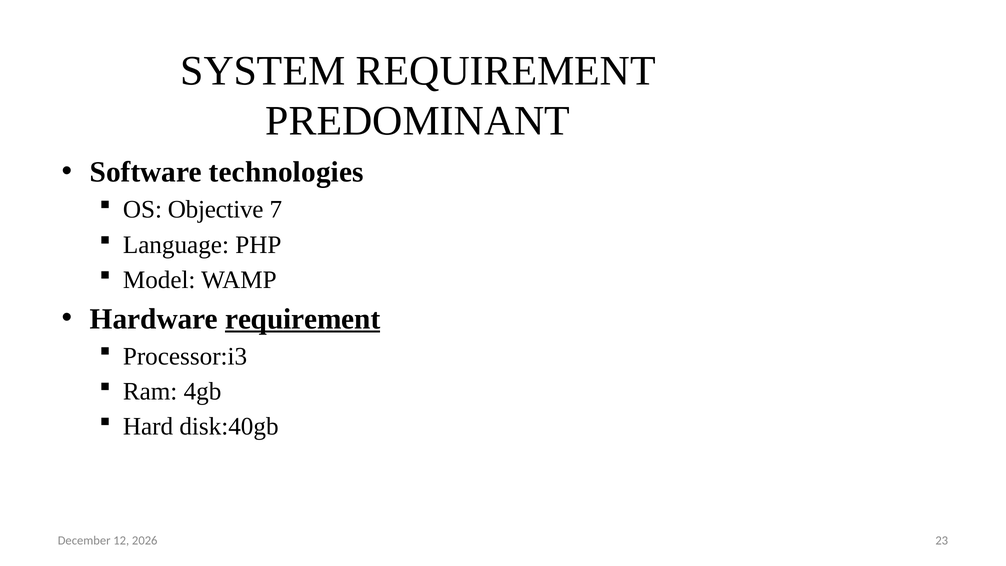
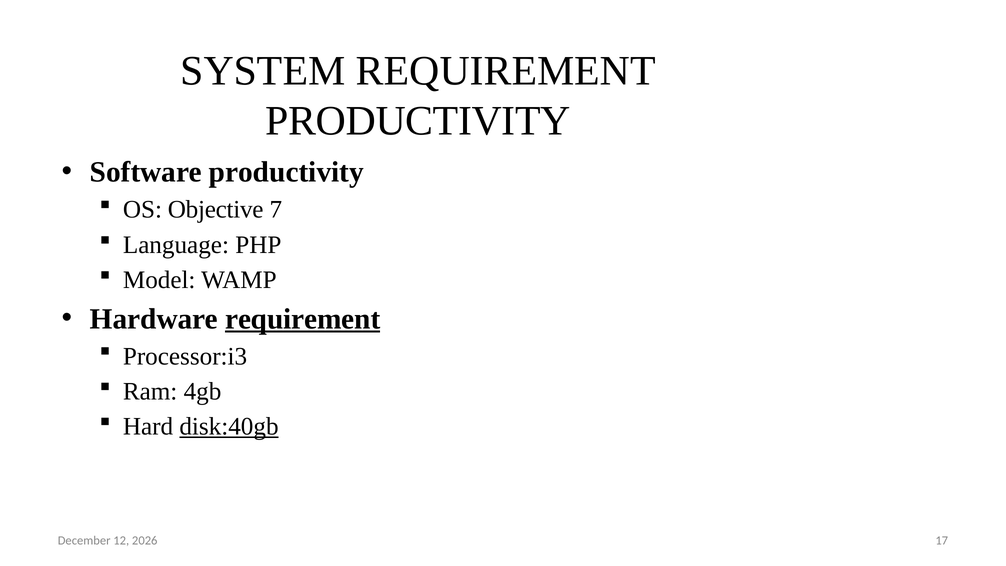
PREDOMINANT: PREDOMINANT -> PRODUCTIVITY (418, 121)
Software technologies: technologies -> productivity (286, 172)
disk:40gb underline: none -> present (229, 427)
23: 23 -> 17 (942, 540)
